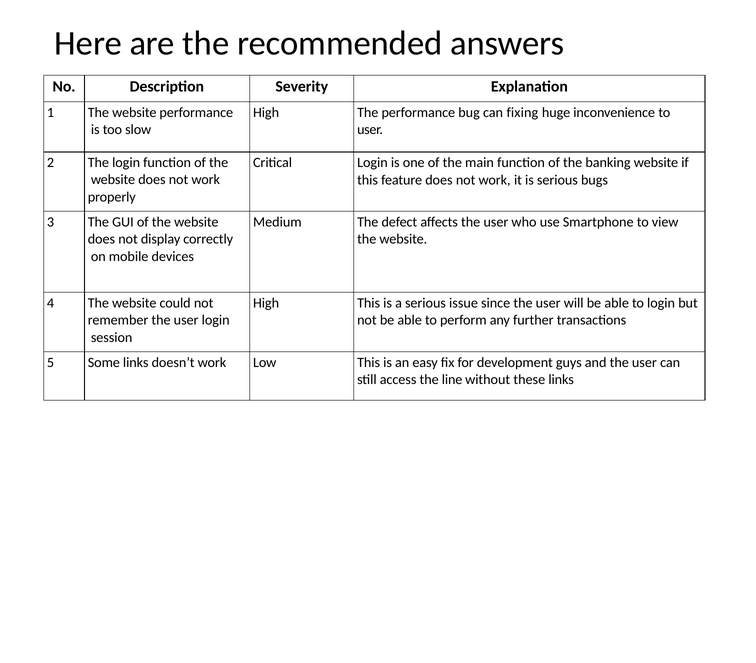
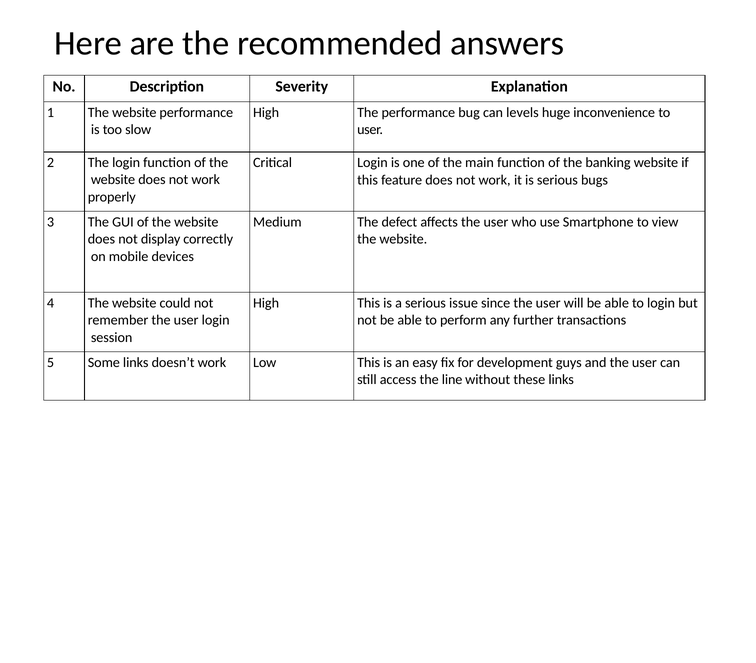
fixing: fixing -> levels (522, 112)
